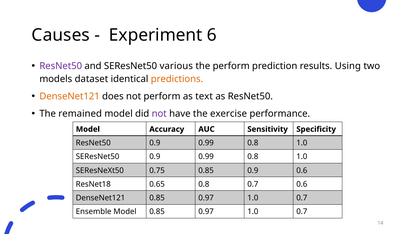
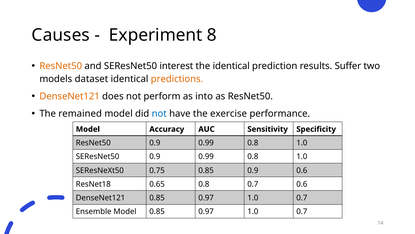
6: 6 -> 8 (212, 35)
ResNet50 colour: purple -> orange (61, 66)
various: various -> interest (176, 66)
the perform: perform -> identical (231, 66)
Using: Using -> Suffer (348, 66)
text: text -> into (204, 96)
not colour: purple -> blue (159, 113)
